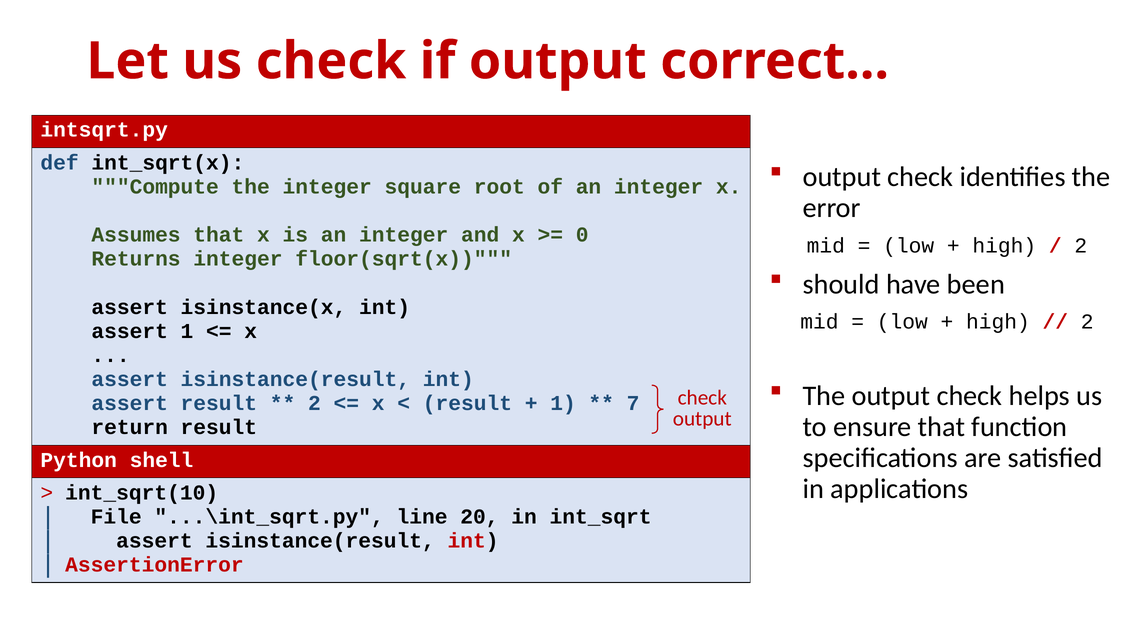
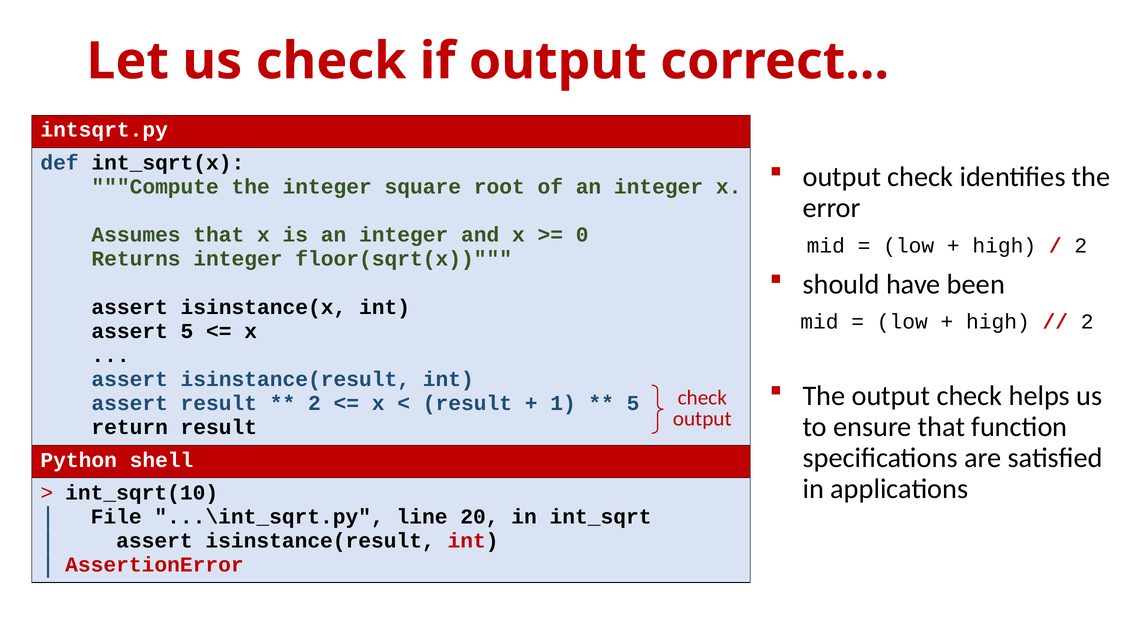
assert 1: 1 -> 5 (187, 331)
7: 7 -> 5 (633, 404)
